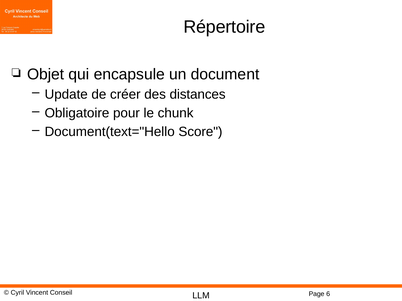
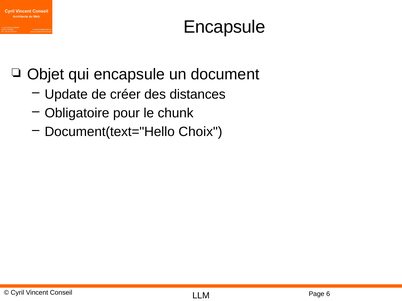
Répertoire: Répertoire -> Encapsule (224, 27)
Score: Score -> Choix (200, 132)
